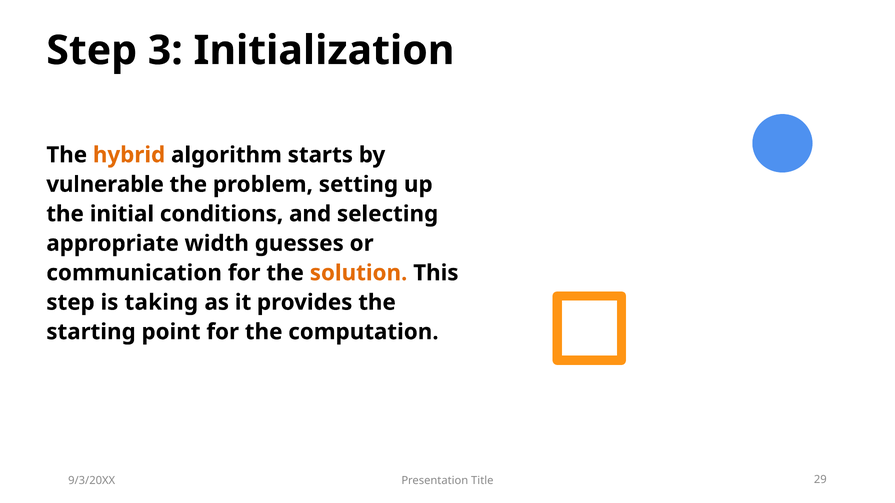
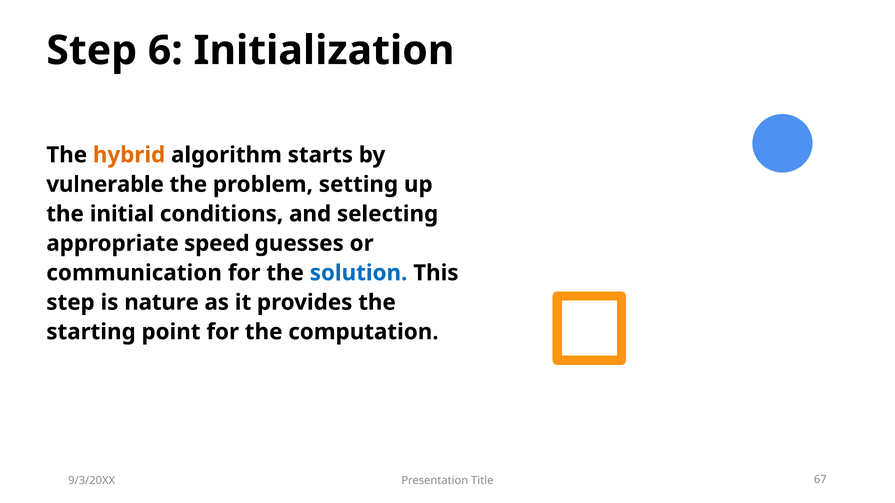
3: 3 -> 6 (165, 51)
width: width -> speed (217, 244)
solution colour: orange -> blue (359, 273)
taking: taking -> nature (162, 303)
29: 29 -> 67 (820, 480)
